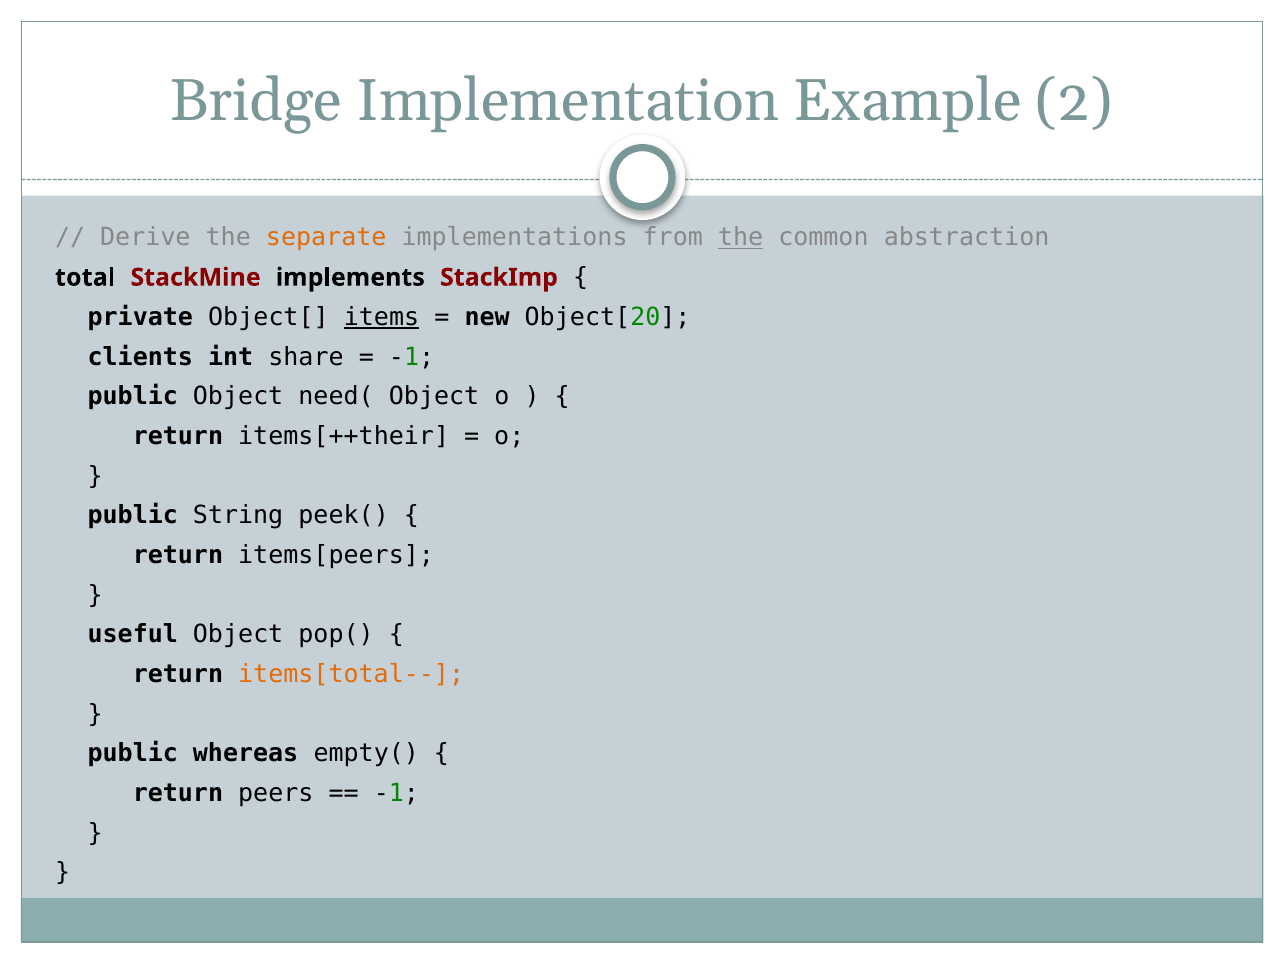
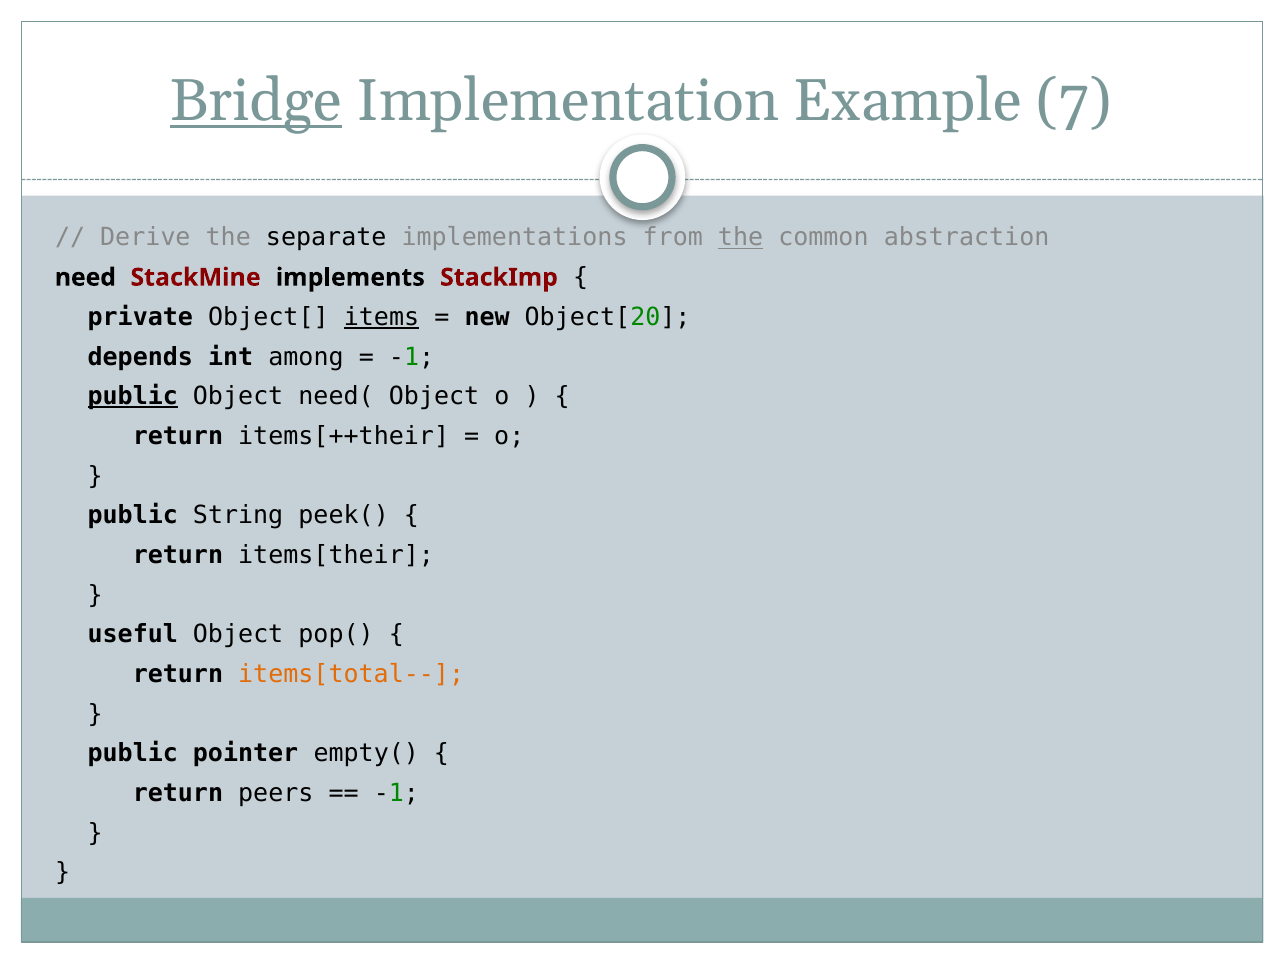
Bridge underline: none -> present (256, 101)
2: 2 -> 7 (1074, 101)
separate colour: orange -> black (326, 238)
total: total -> need (85, 277)
clients: clients -> depends (140, 357)
share: share -> among (306, 357)
public underline: none -> present (133, 396)
items[peers: items[peers -> items[their (336, 555)
whereas: whereas -> pointer (246, 753)
